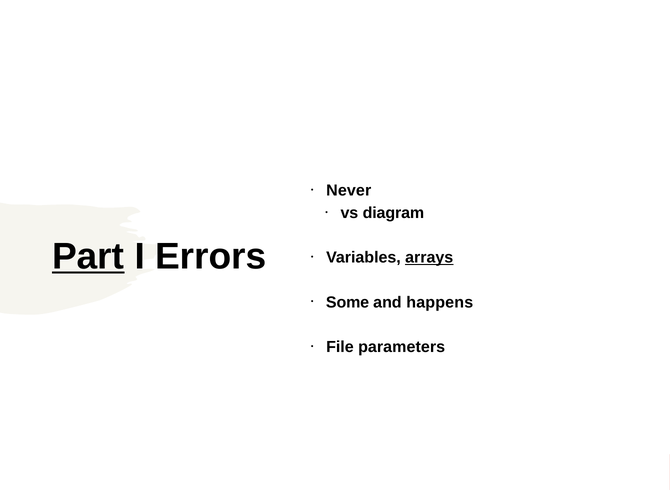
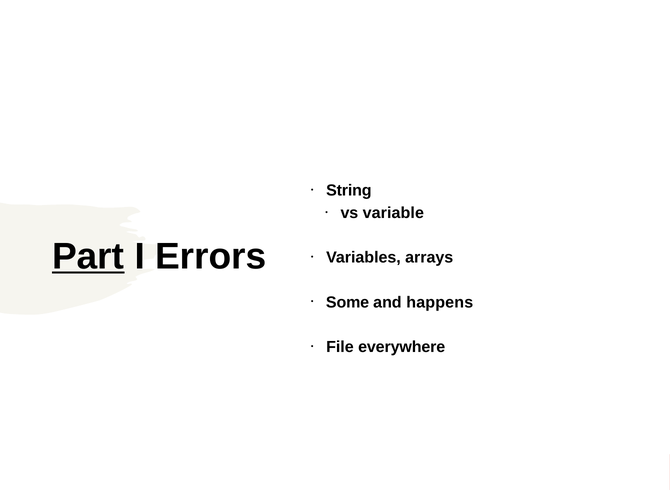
Never: Never -> String (349, 191)
diagram: diagram -> variable (393, 213)
arrays underline: present -> none (429, 258)
parameters: parameters -> everywhere (402, 347)
